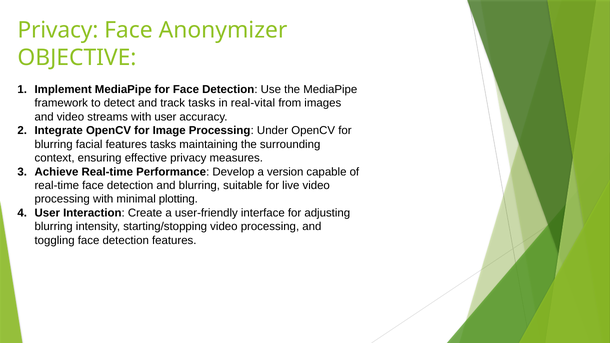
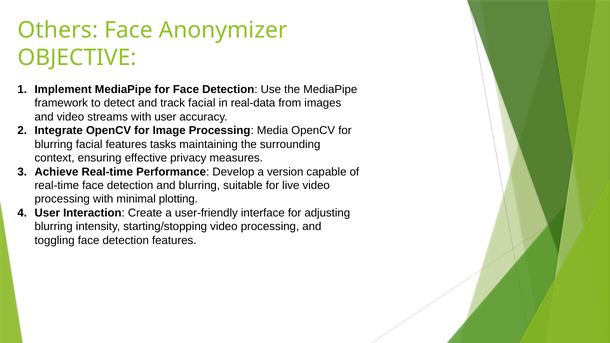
Privacy: Privacy -> Others (58, 30)
track tasks: tasks -> facial (202, 103)
real-vital: real-vital -> real-data (253, 103)
Under: Under -> Media (273, 131)
